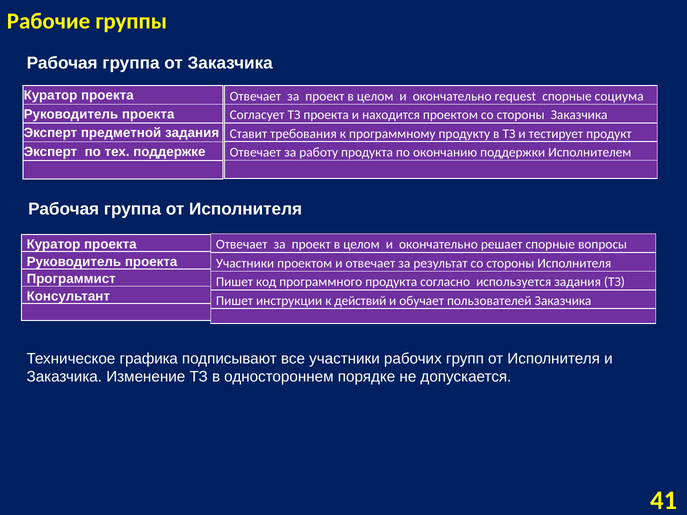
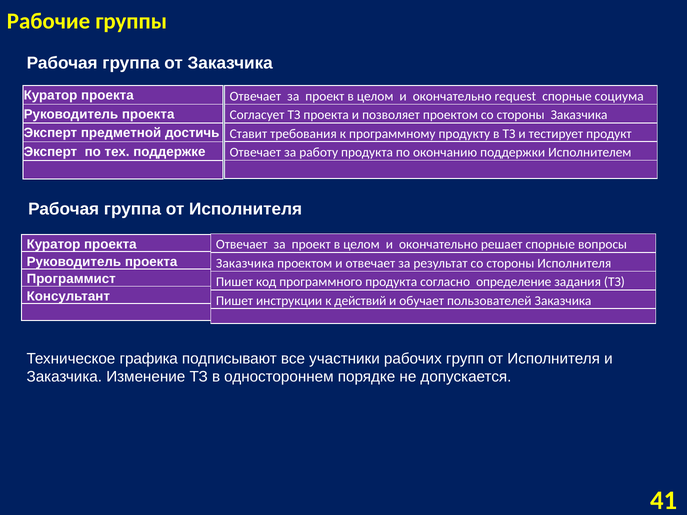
находится: находится -> позволяет (391, 115)
предметной задания: задания -> достичь (192, 133)
Участники: Участники -> Заказчика (245, 263)
используется: используется -> определение (514, 282)
